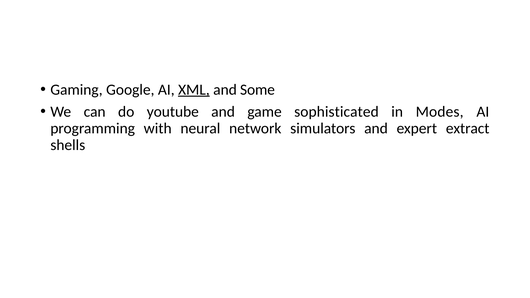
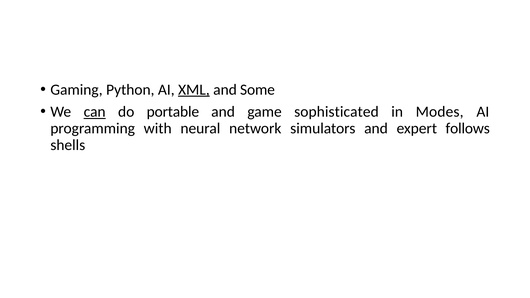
Google: Google -> Python (130, 90)
can underline: none -> present (95, 112)
youtube: youtube -> portable (173, 112)
extract: extract -> follows (468, 129)
